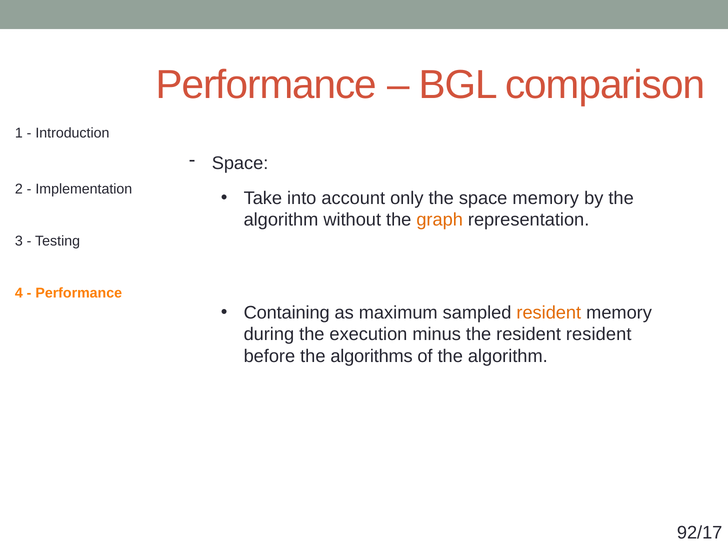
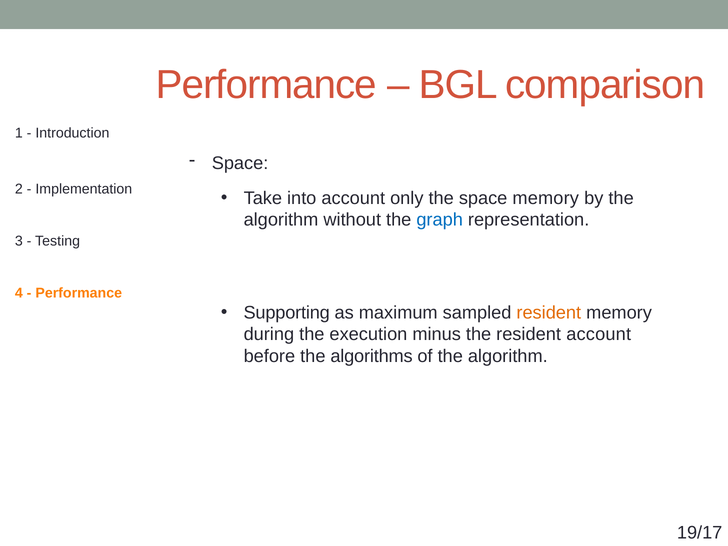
graph colour: orange -> blue (440, 220)
Containing: Containing -> Supporting (287, 313)
resident resident: resident -> account (599, 334)
92/17: 92/17 -> 19/17 (700, 533)
